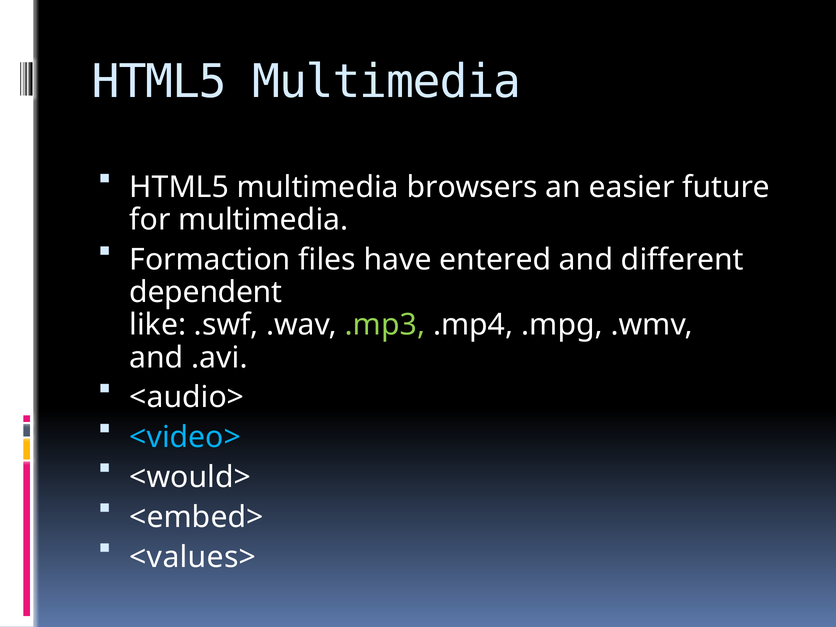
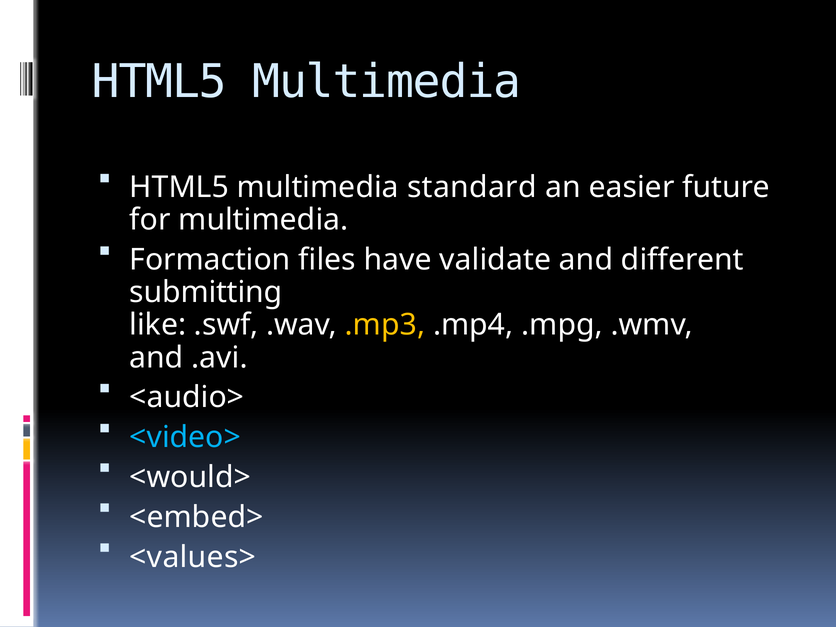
browsers: browsers -> standard (472, 187)
entered: entered -> validate (495, 260)
dependent: dependent -> submitting (206, 292)
.mp3 colour: light green -> yellow (385, 325)
